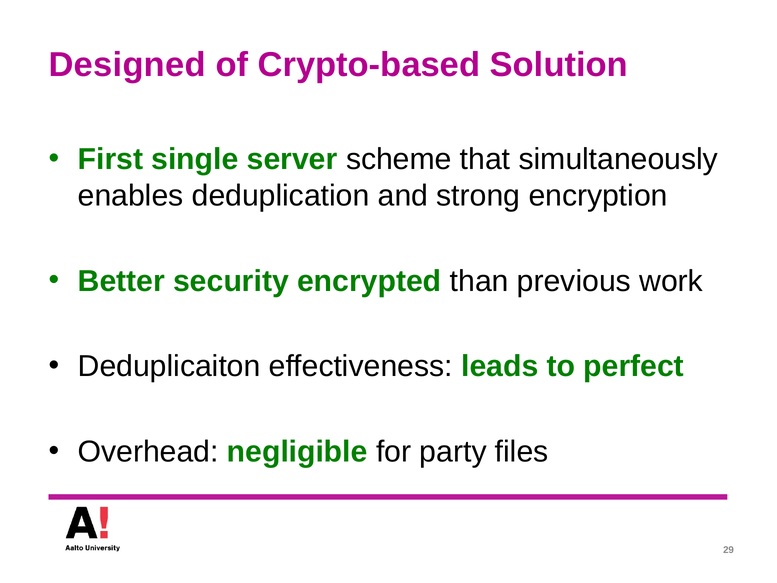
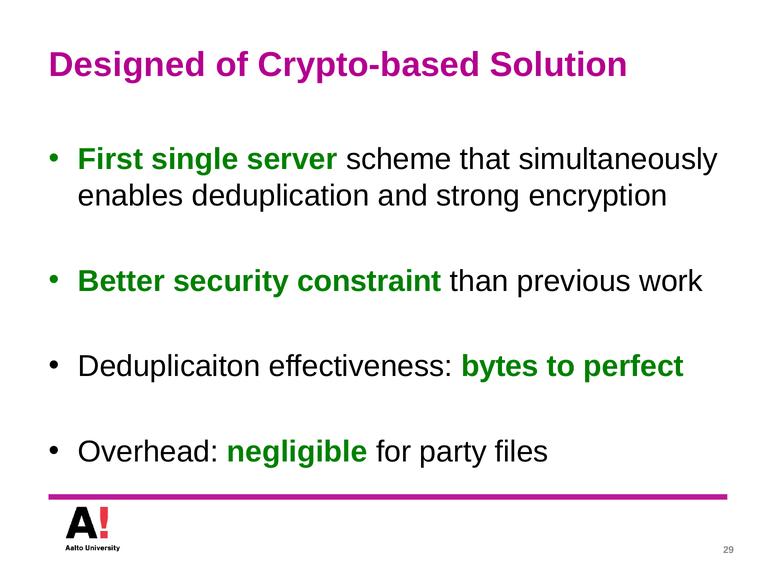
encrypted: encrypted -> constraint (369, 281)
leads: leads -> bytes (500, 366)
